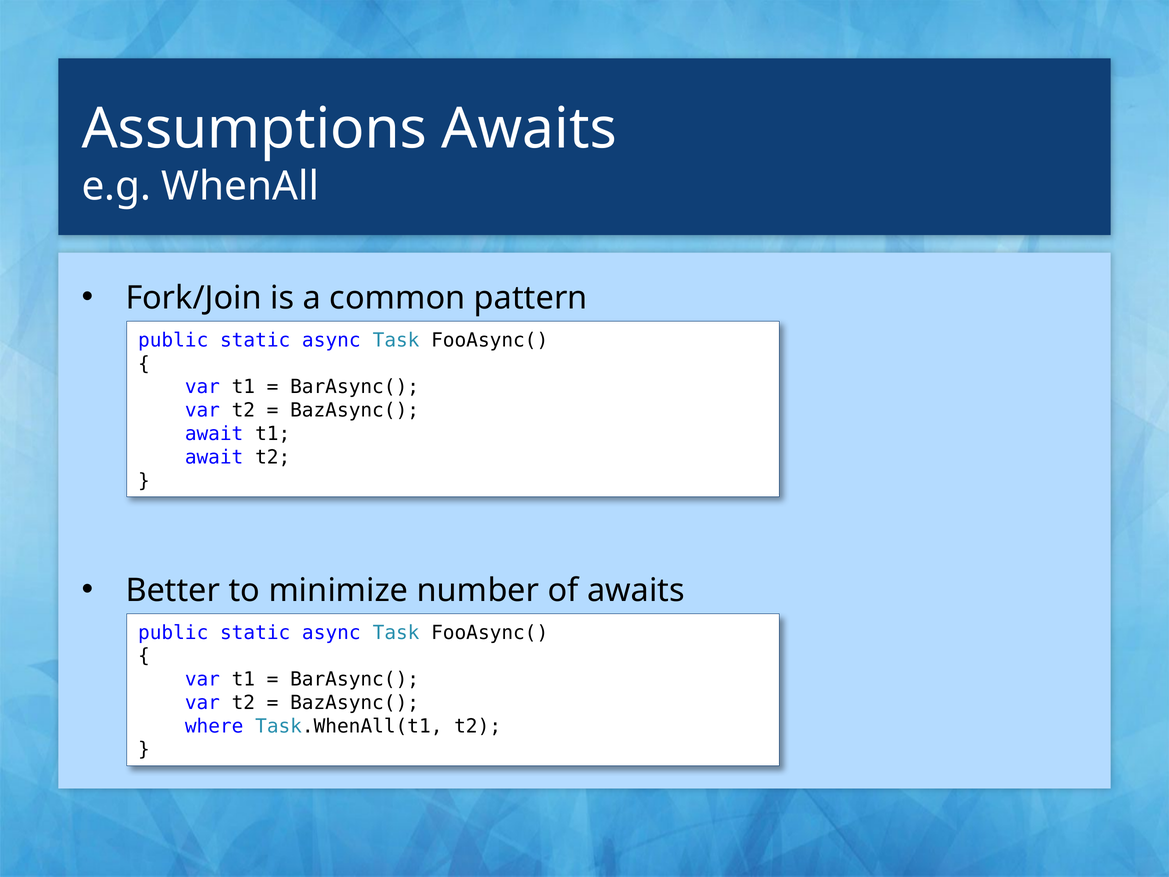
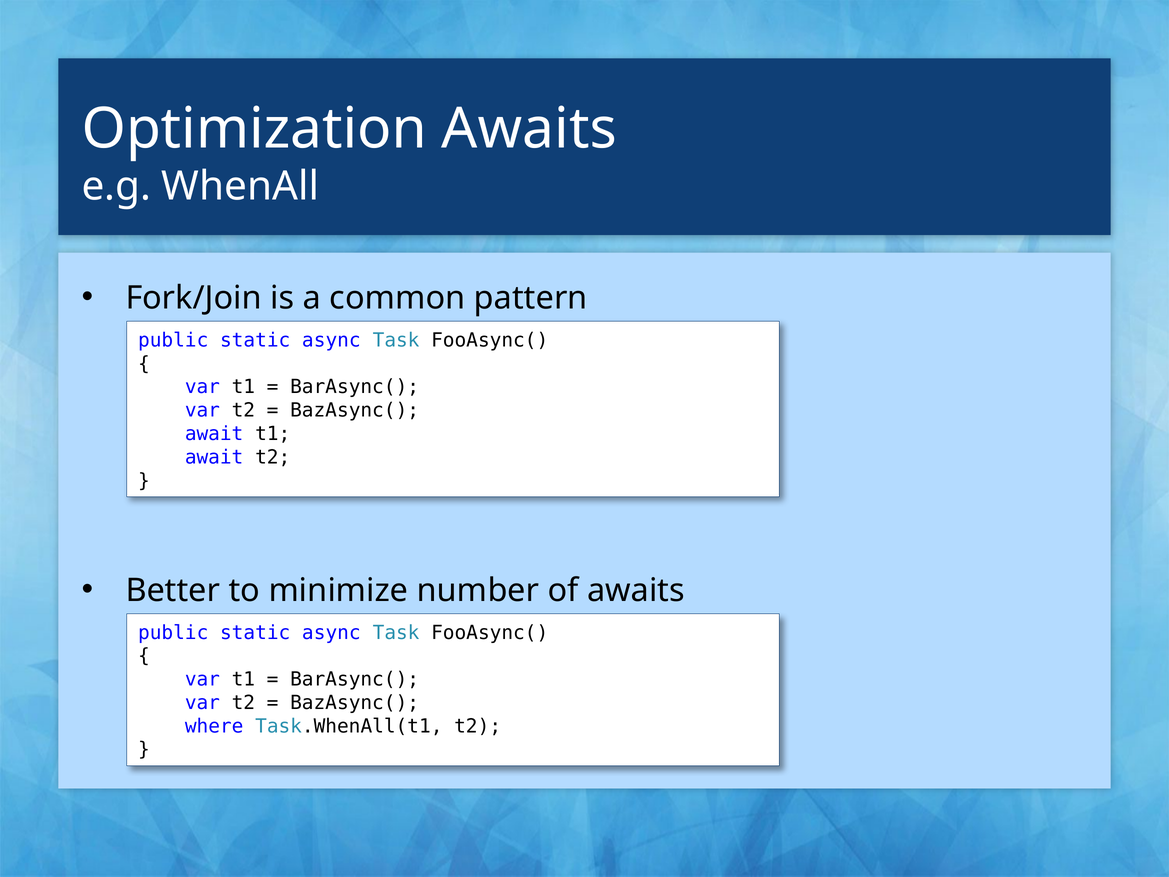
Assumptions: Assumptions -> Optimization (254, 129)
